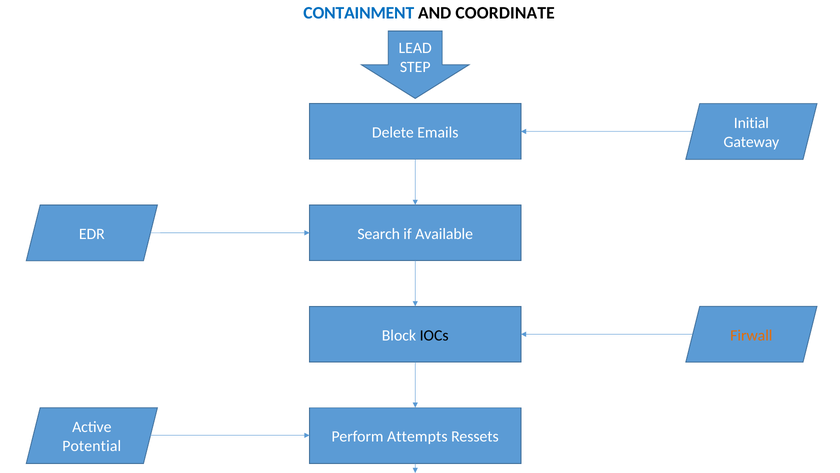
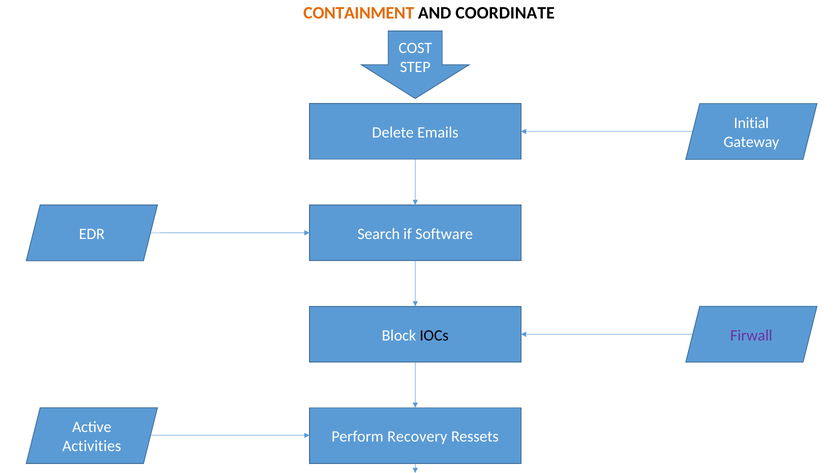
CONTAINMENT colour: blue -> orange (359, 13)
LEAD: LEAD -> COST (415, 48)
Available: Available -> Software (444, 234)
Firwall colour: orange -> purple (751, 335)
Attempts: Attempts -> Recovery (417, 436)
Potential: Potential -> Activities (92, 446)
